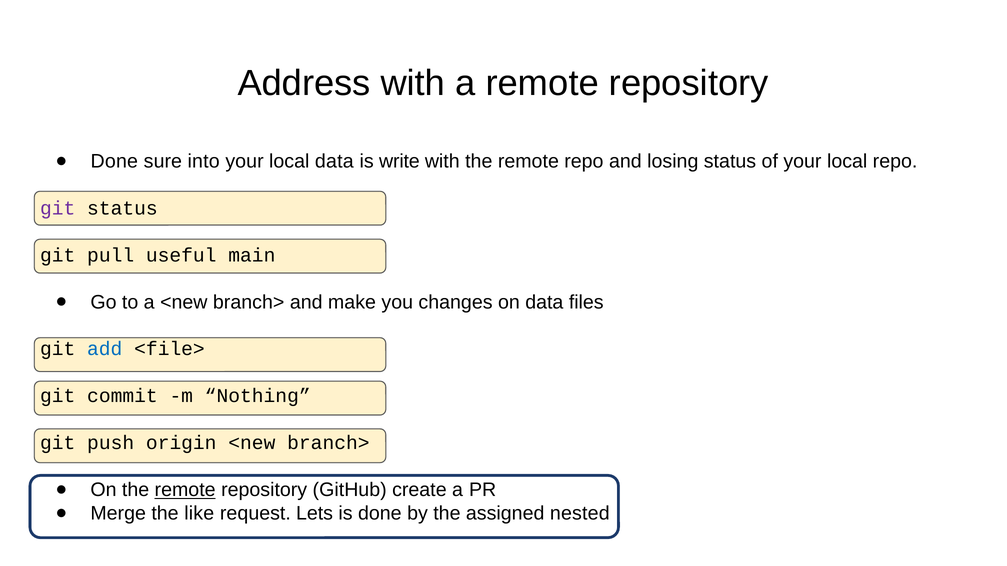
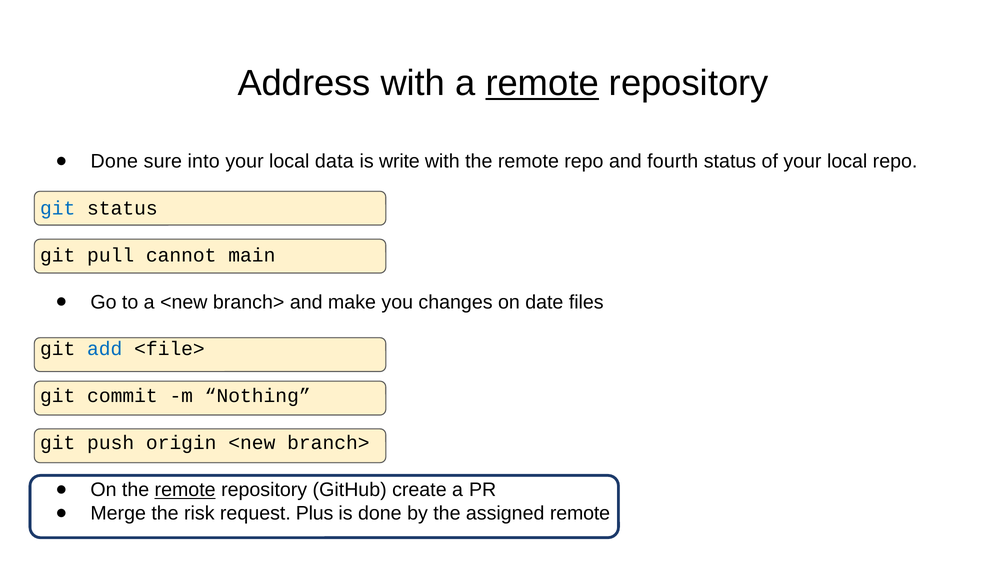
remote underline: none -> present (542, 83)
losing: losing -> fourth (673, 161)
git colour: purple -> blue (58, 208)
useful: useful -> cannot (181, 255)
on data: data -> date (544, 302)
like: like -> risk (199, 514)
Lets: Lets -> Plus (315, 514)
assigned nested: nested -> remote (580, 514)
